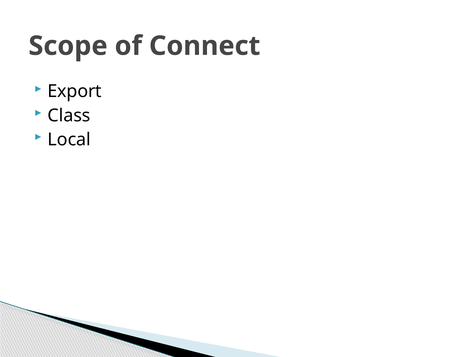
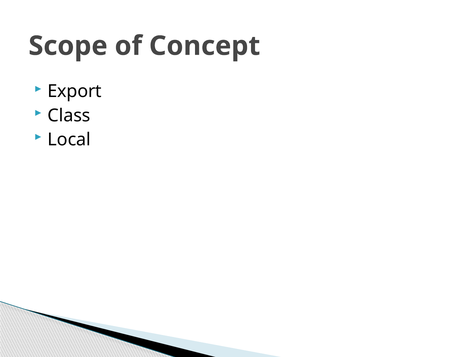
Connect: Connect -> Concept (205, 46)
